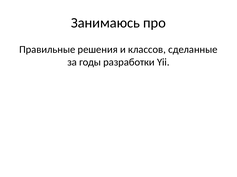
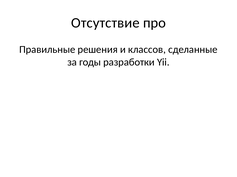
Занимаюсь: Занимаюсь -> Отсутствие (105, 23)
